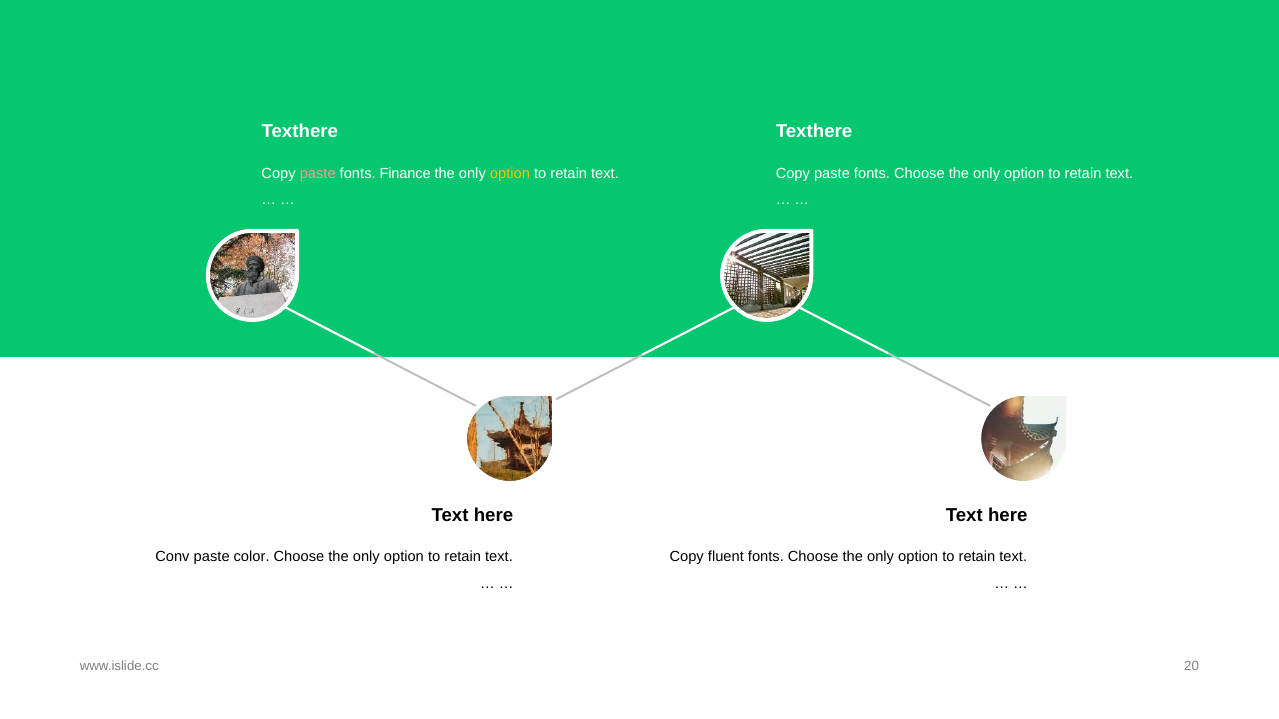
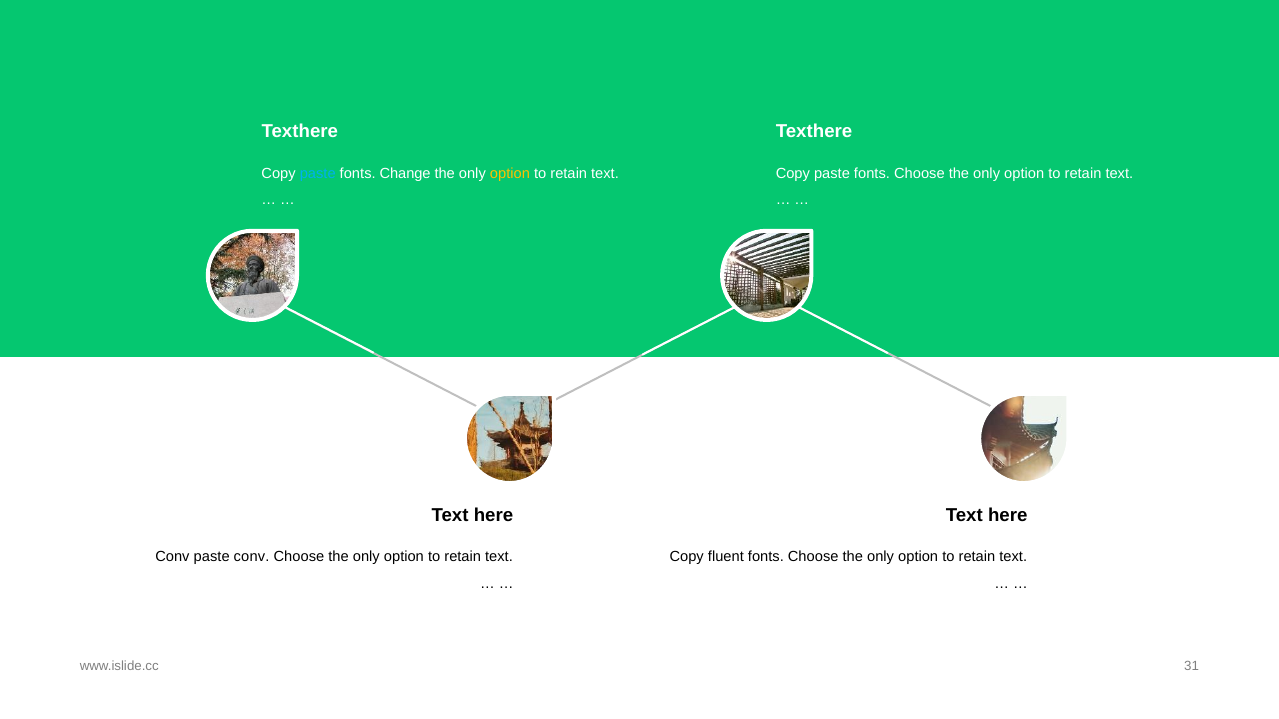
paste colour: pink -> light blue (318, 173)
Finance: Finance -> Change (405, 173)
paste color: color -> conv (252, 557)
20: 20 -> 31 (1192, 666)
